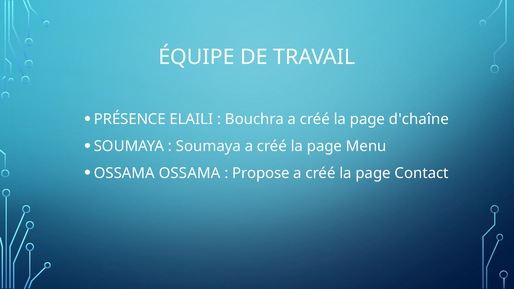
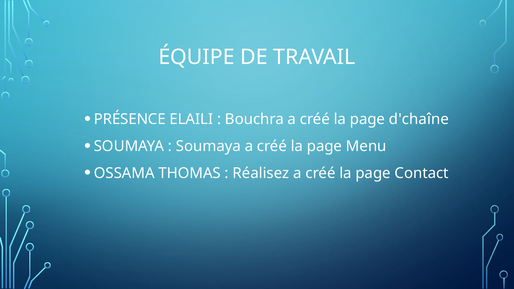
OSSAMA OSSAMA: OSSAMA -> THOMAS (190, 173)
Propose: Propose -> Réalisez (261, 173)
